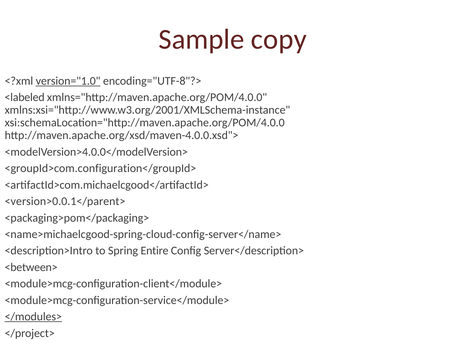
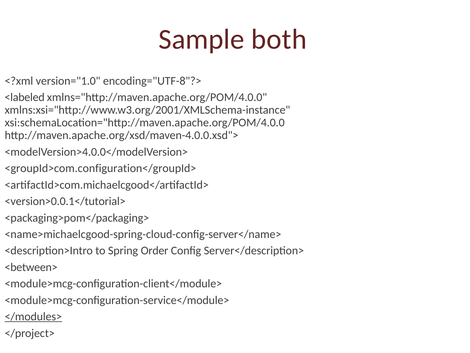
copy: copy -> both (279, 39)
version="1.0 underline: present -> none (68, 81)
<version>0.0.1</parent>: <version>0.0.1</parent> -> <version>0.0.1</tutorial> (65, 201)
Entire: Entire -> Order (155, 250)
